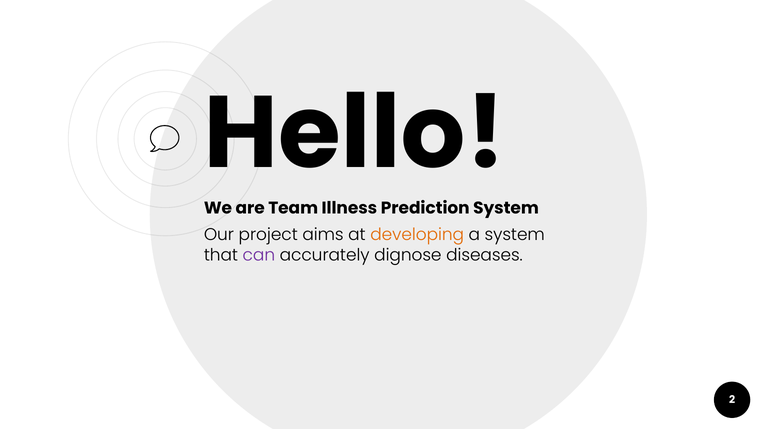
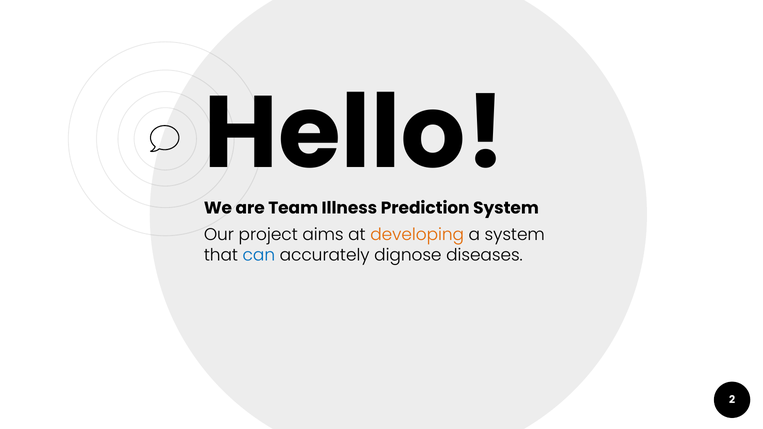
can colour: purple -> blue (259, 255)
